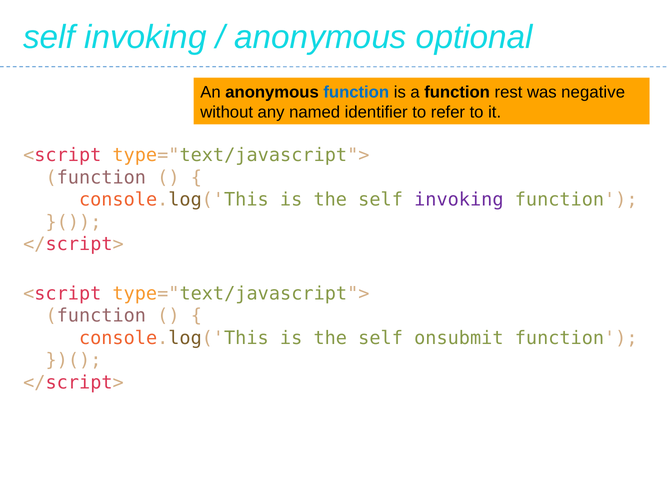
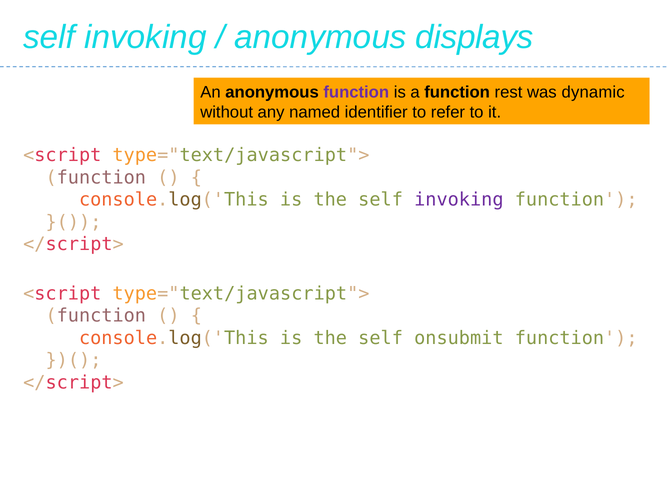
optional: optional -> displays (475, 37)
function colour: blue -> purple (356, 92)
negative: negative -> dynamic (593, 92)
